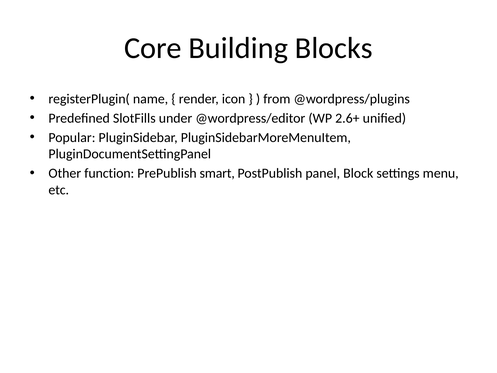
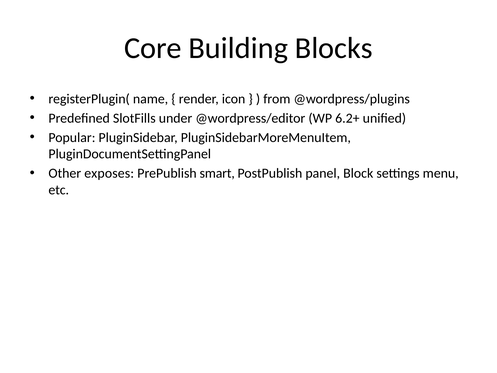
2.6+: 2.6+ -> 6.2+ (347, 118)
function: function -> exposes (109, 173)
